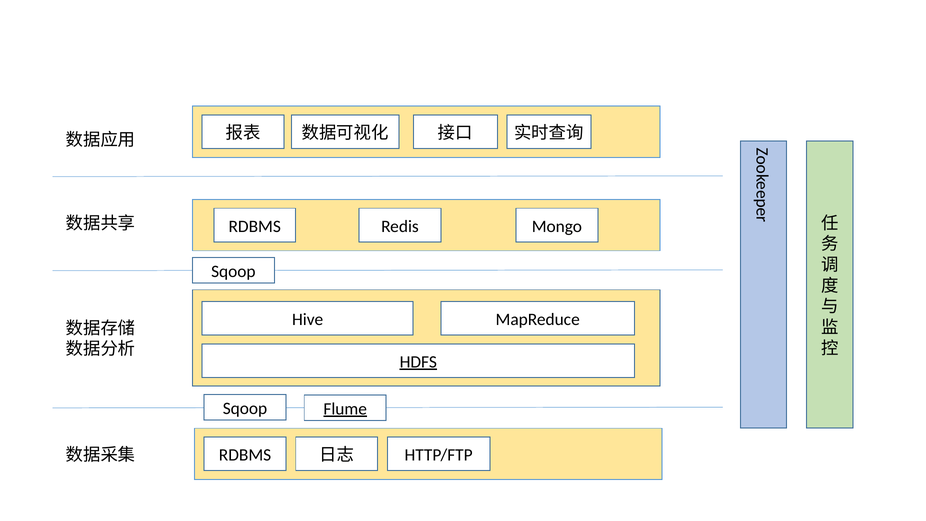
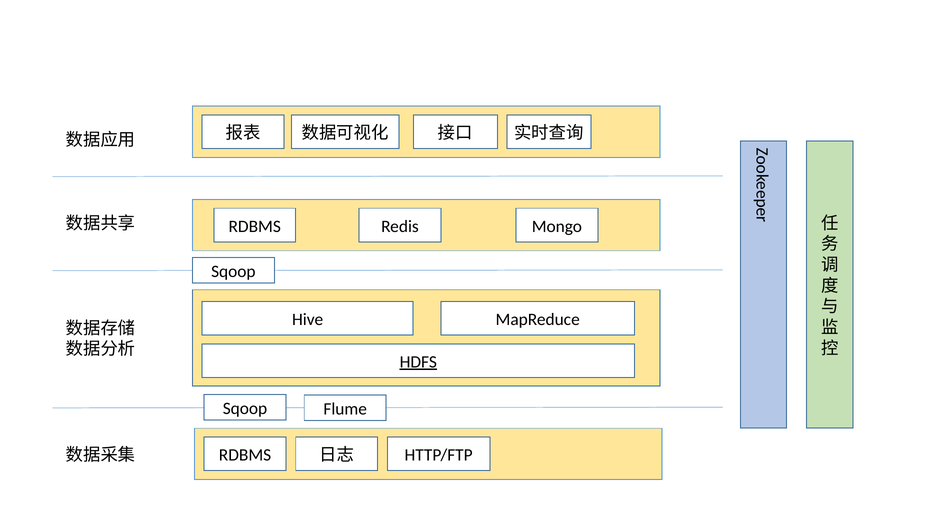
Flume underline: present -> none (345, 409)
